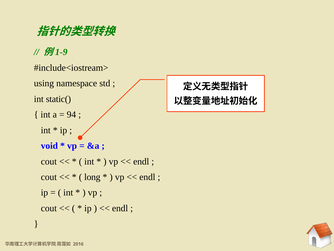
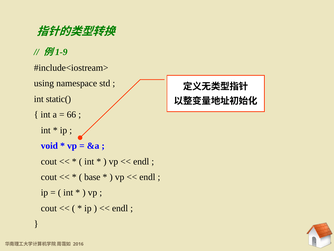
94: 94 -> 66 (71, 114)
long: long -> base (92, 177)
